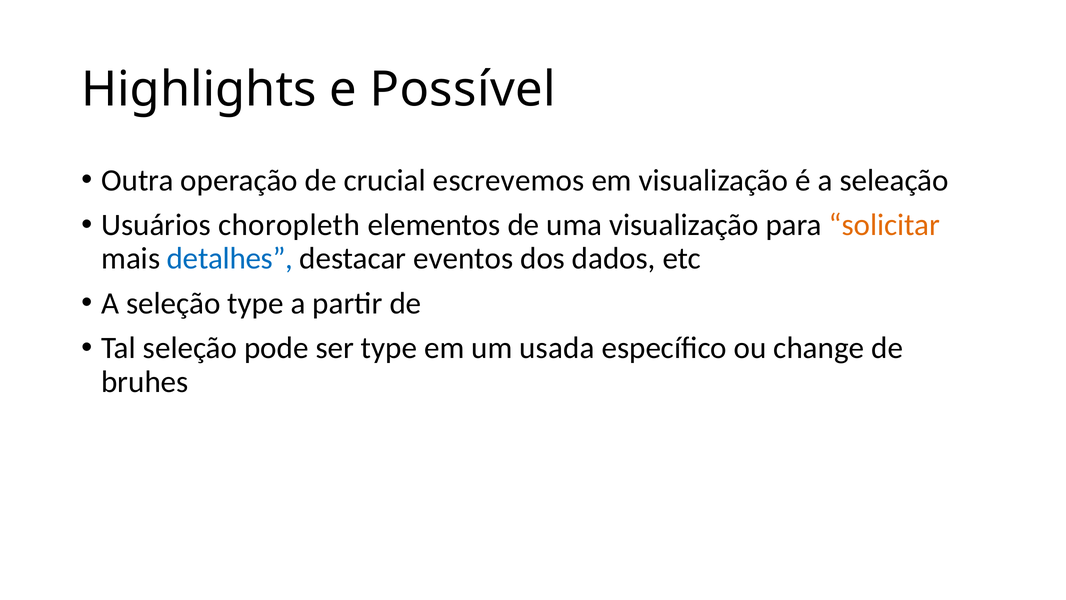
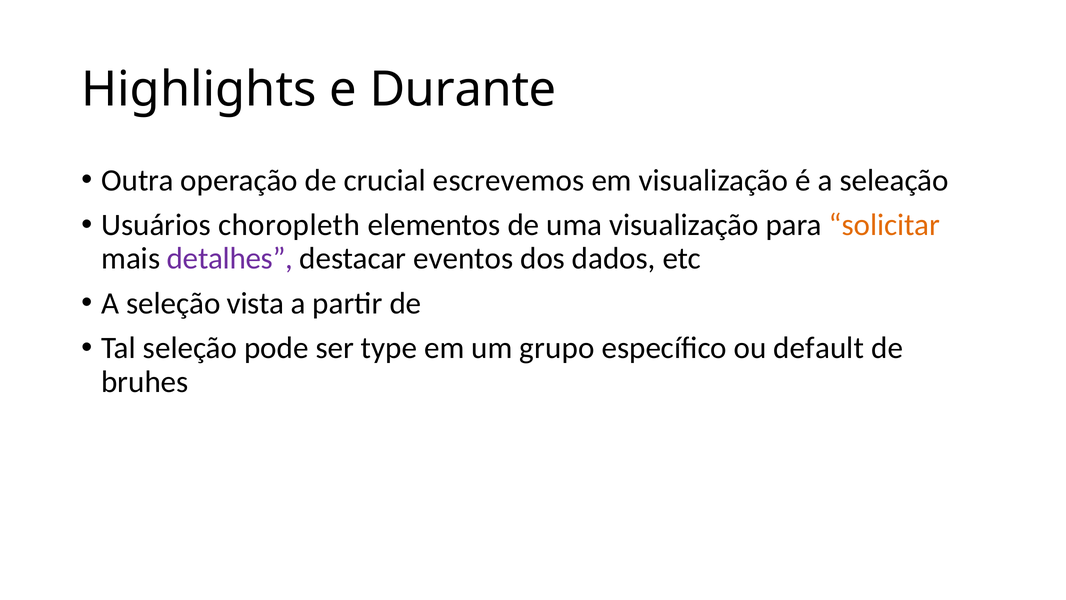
Possível: Possível -> Durante (463, 90)
detalhes colour: blue -> purple (230, 259)
seleção type: type -> vista (256, 303)
usada: usada -> grupo (557, 348)
change: change -> default (819, 348)
